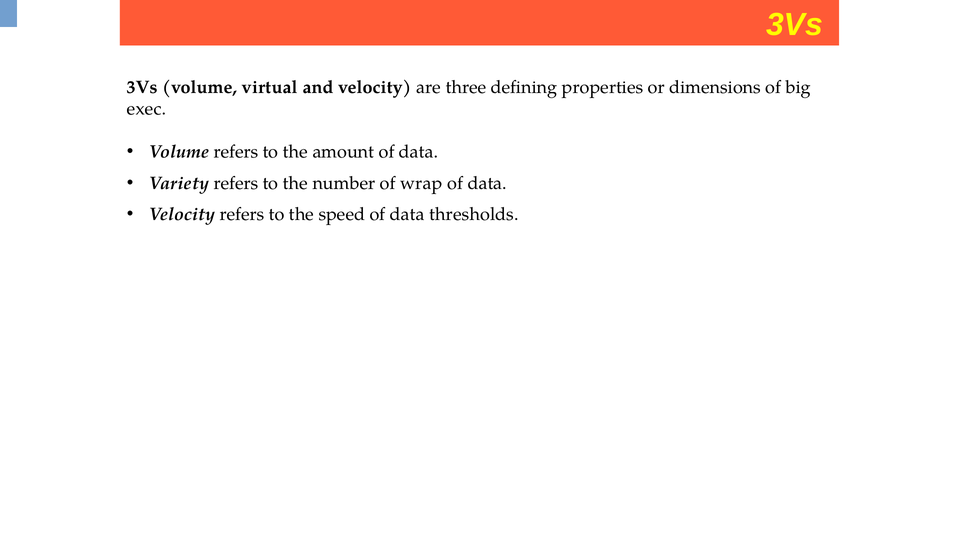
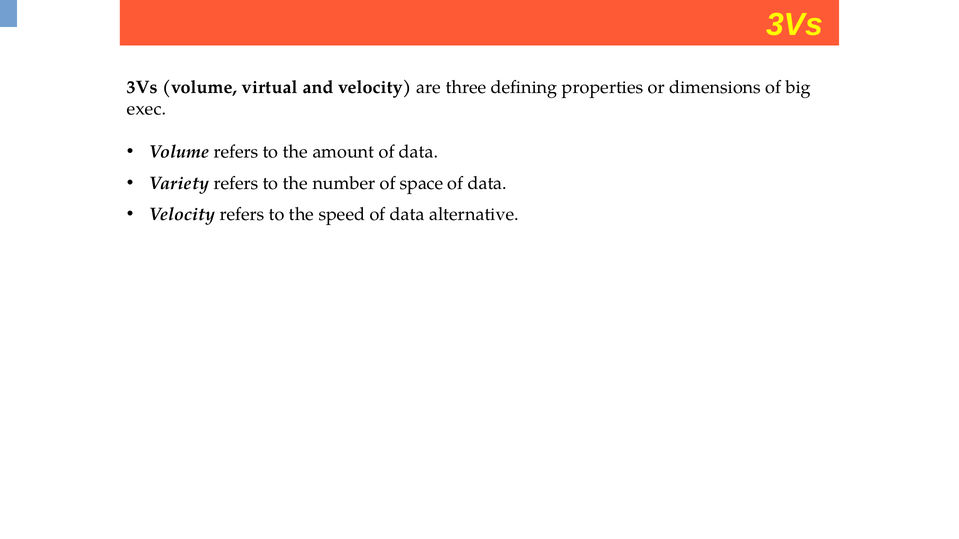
wrap: wrap -> space (422, 183)
thresholds: thresholds -> alternative (474, 214)
